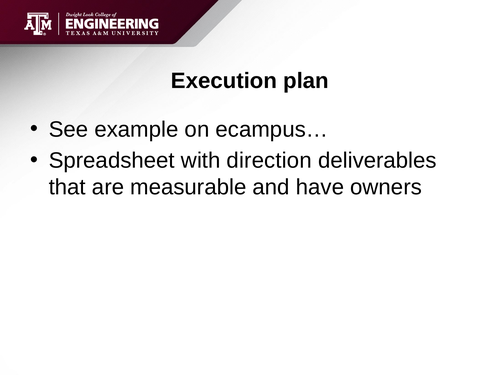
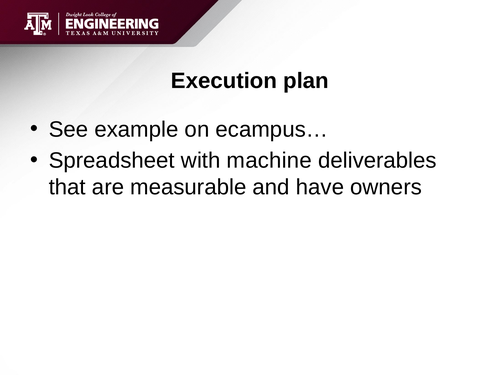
direction: direction -> machine (269, 161)
